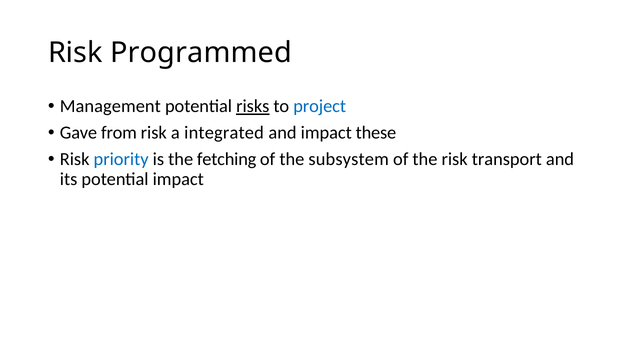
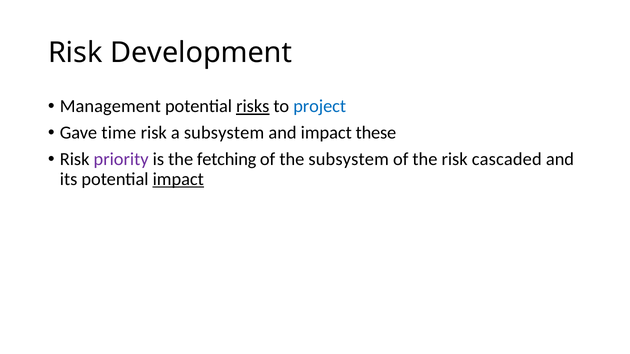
Programmed: Programmed -> Development (201, 53)
from: from -> time (119, 133)
a integrated: integrated -> subsystem (224, 133)
priority colour: blue -> purple (121, 159)
transport: transport -> cascaded (507, 159)
impact underline: none -> present (178, 179)
